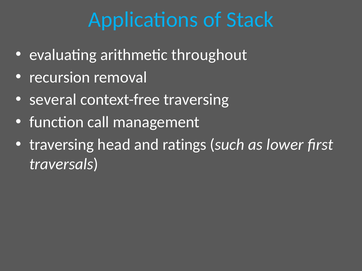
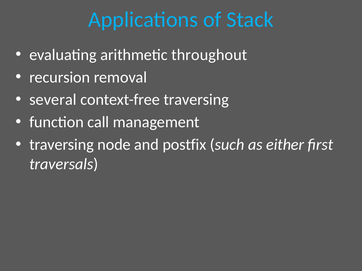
head: head -> node (114, 145)
ratings: ratings -> postfix (184, 145)
lower: lower -> either (285, 145)
